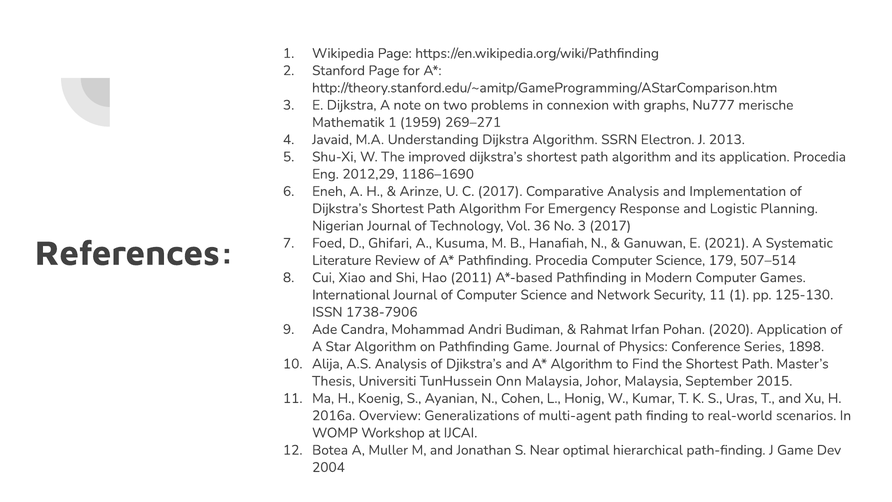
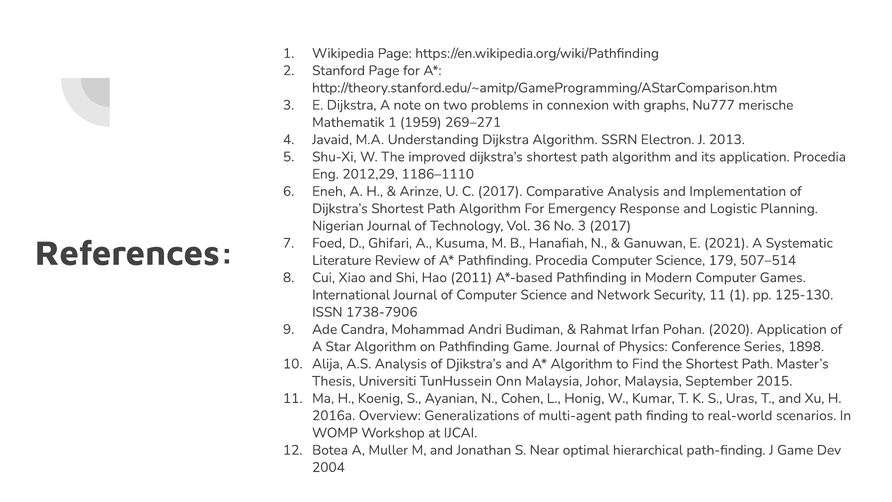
1186–1690: 1186–1690 -> 1186–1110 (438, 174)
